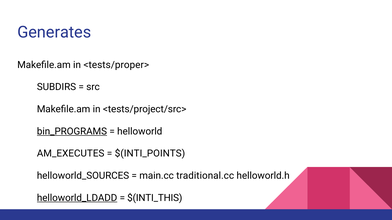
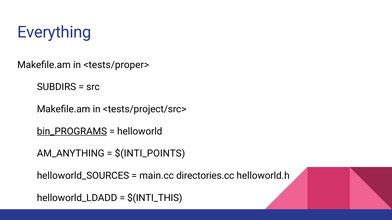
Generates: Generates -> Everything (54, 32)
AM_EXECUTES: AM_EXECUTES -> AM_ANYTHING (71, 154)
traditional.cc: traditional.cc -> directories.cc (205, 176)
helloworld_LDADD underline: present -> none (77, 198)
